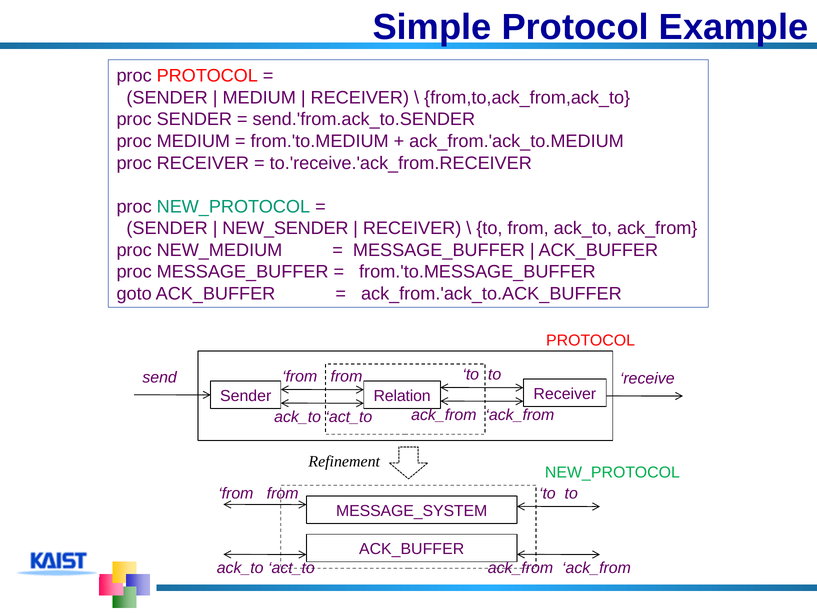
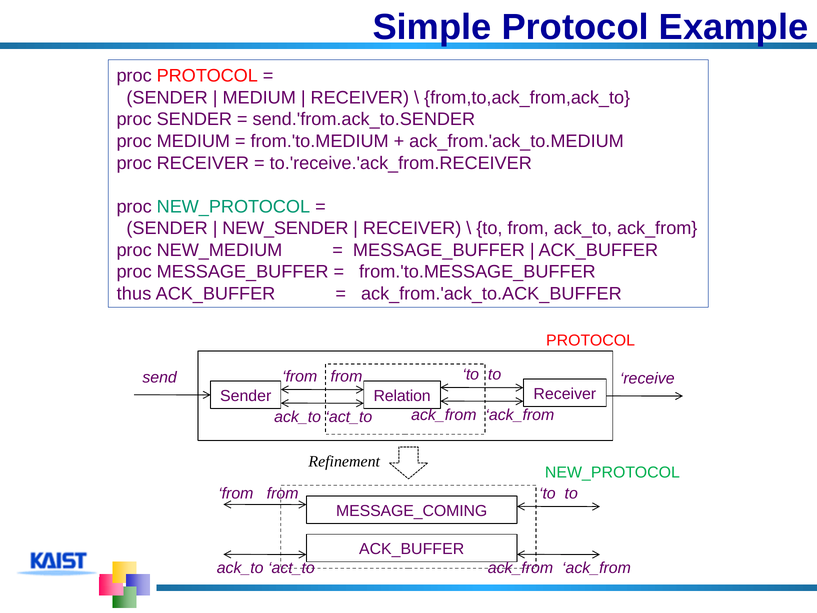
goto: goto -> thus (134, 294)
MESSAGE_SYSTEM: MESSAGE_SYSTEM -> MESSAGE_COMING (412, 511)
